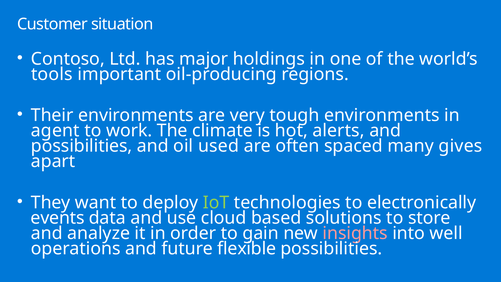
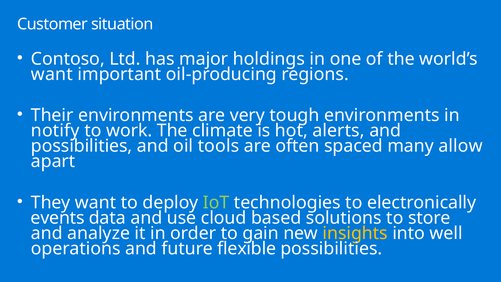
tools: tools -> want (52, 74)
agent: agent -> notify (55, 131)
used: used -> tools (219, 146)
gives: gives -> allow (461, 146)
insights colour: pink -> yellow (355, 233)
